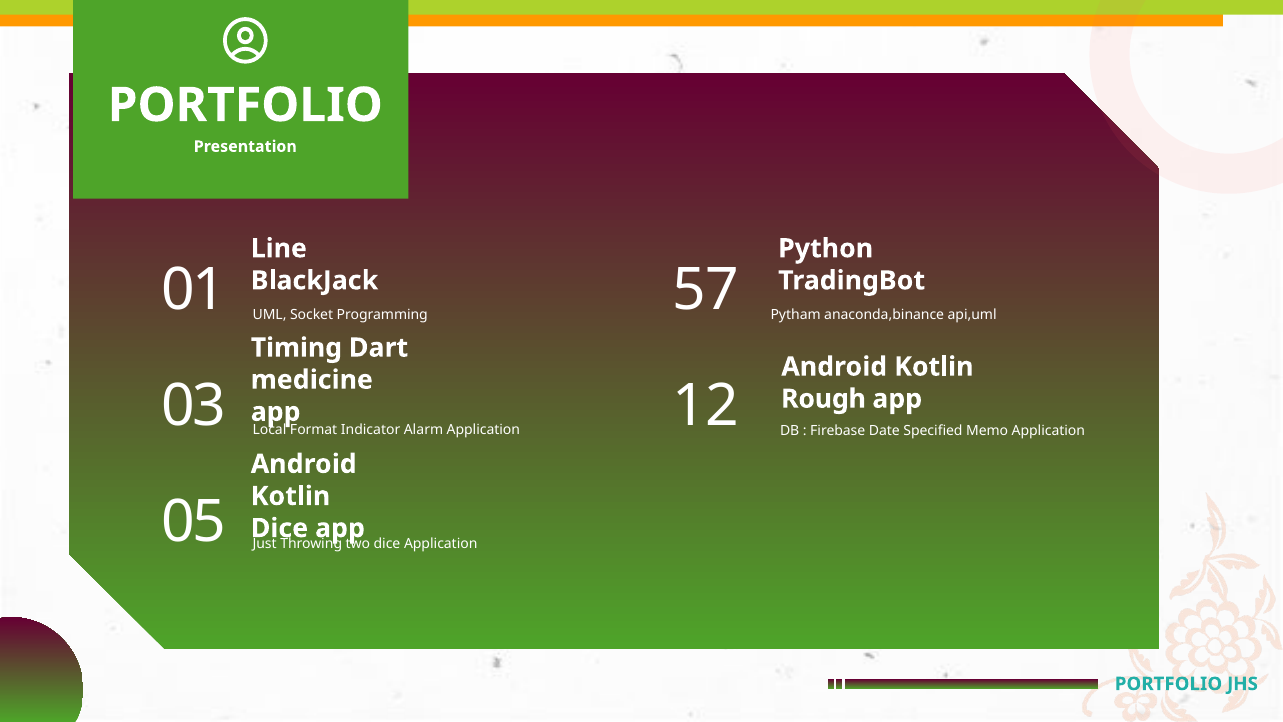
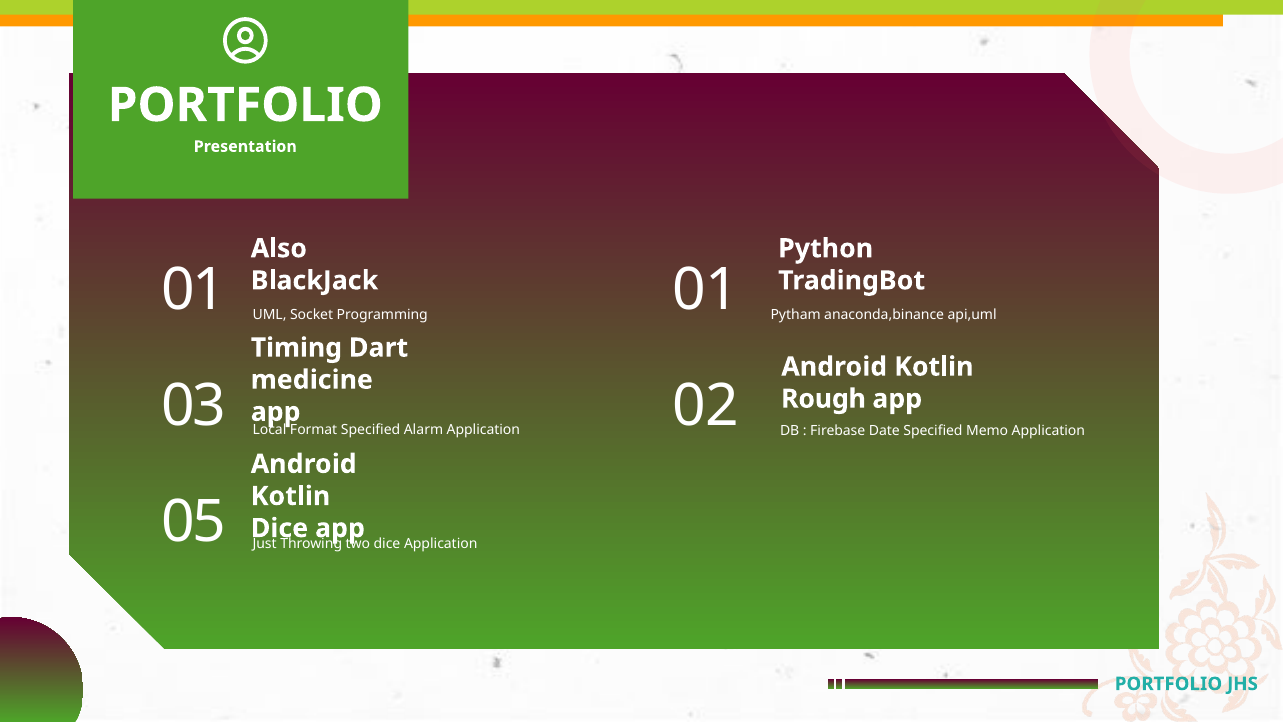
Line: Line -> Also (279, 248)
01 57: 57 -> 01 (706, 290)
12: 12 -> 02 (706, 406)
Format Indicator: Indicator -> Specified (371, 430)
